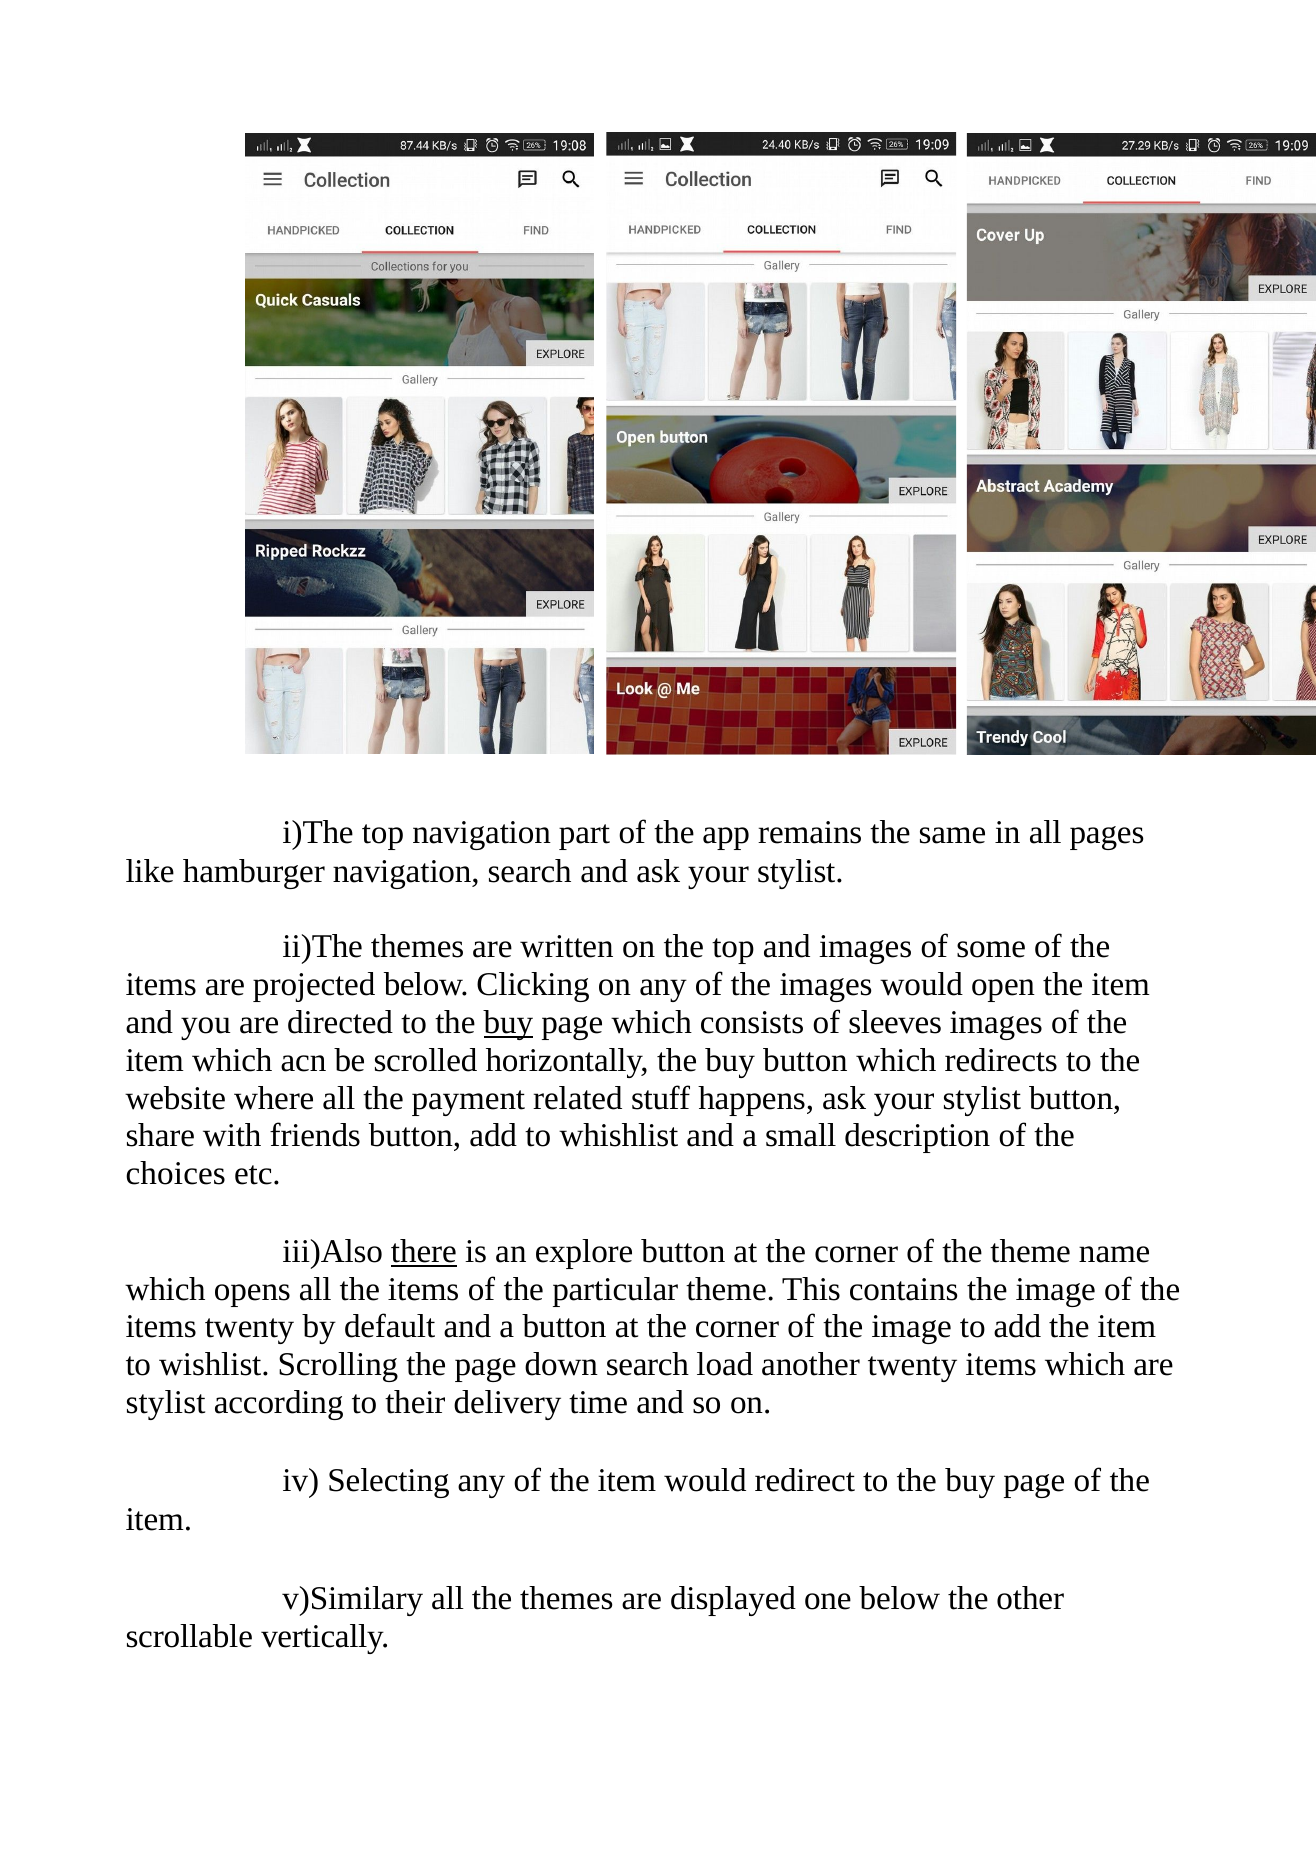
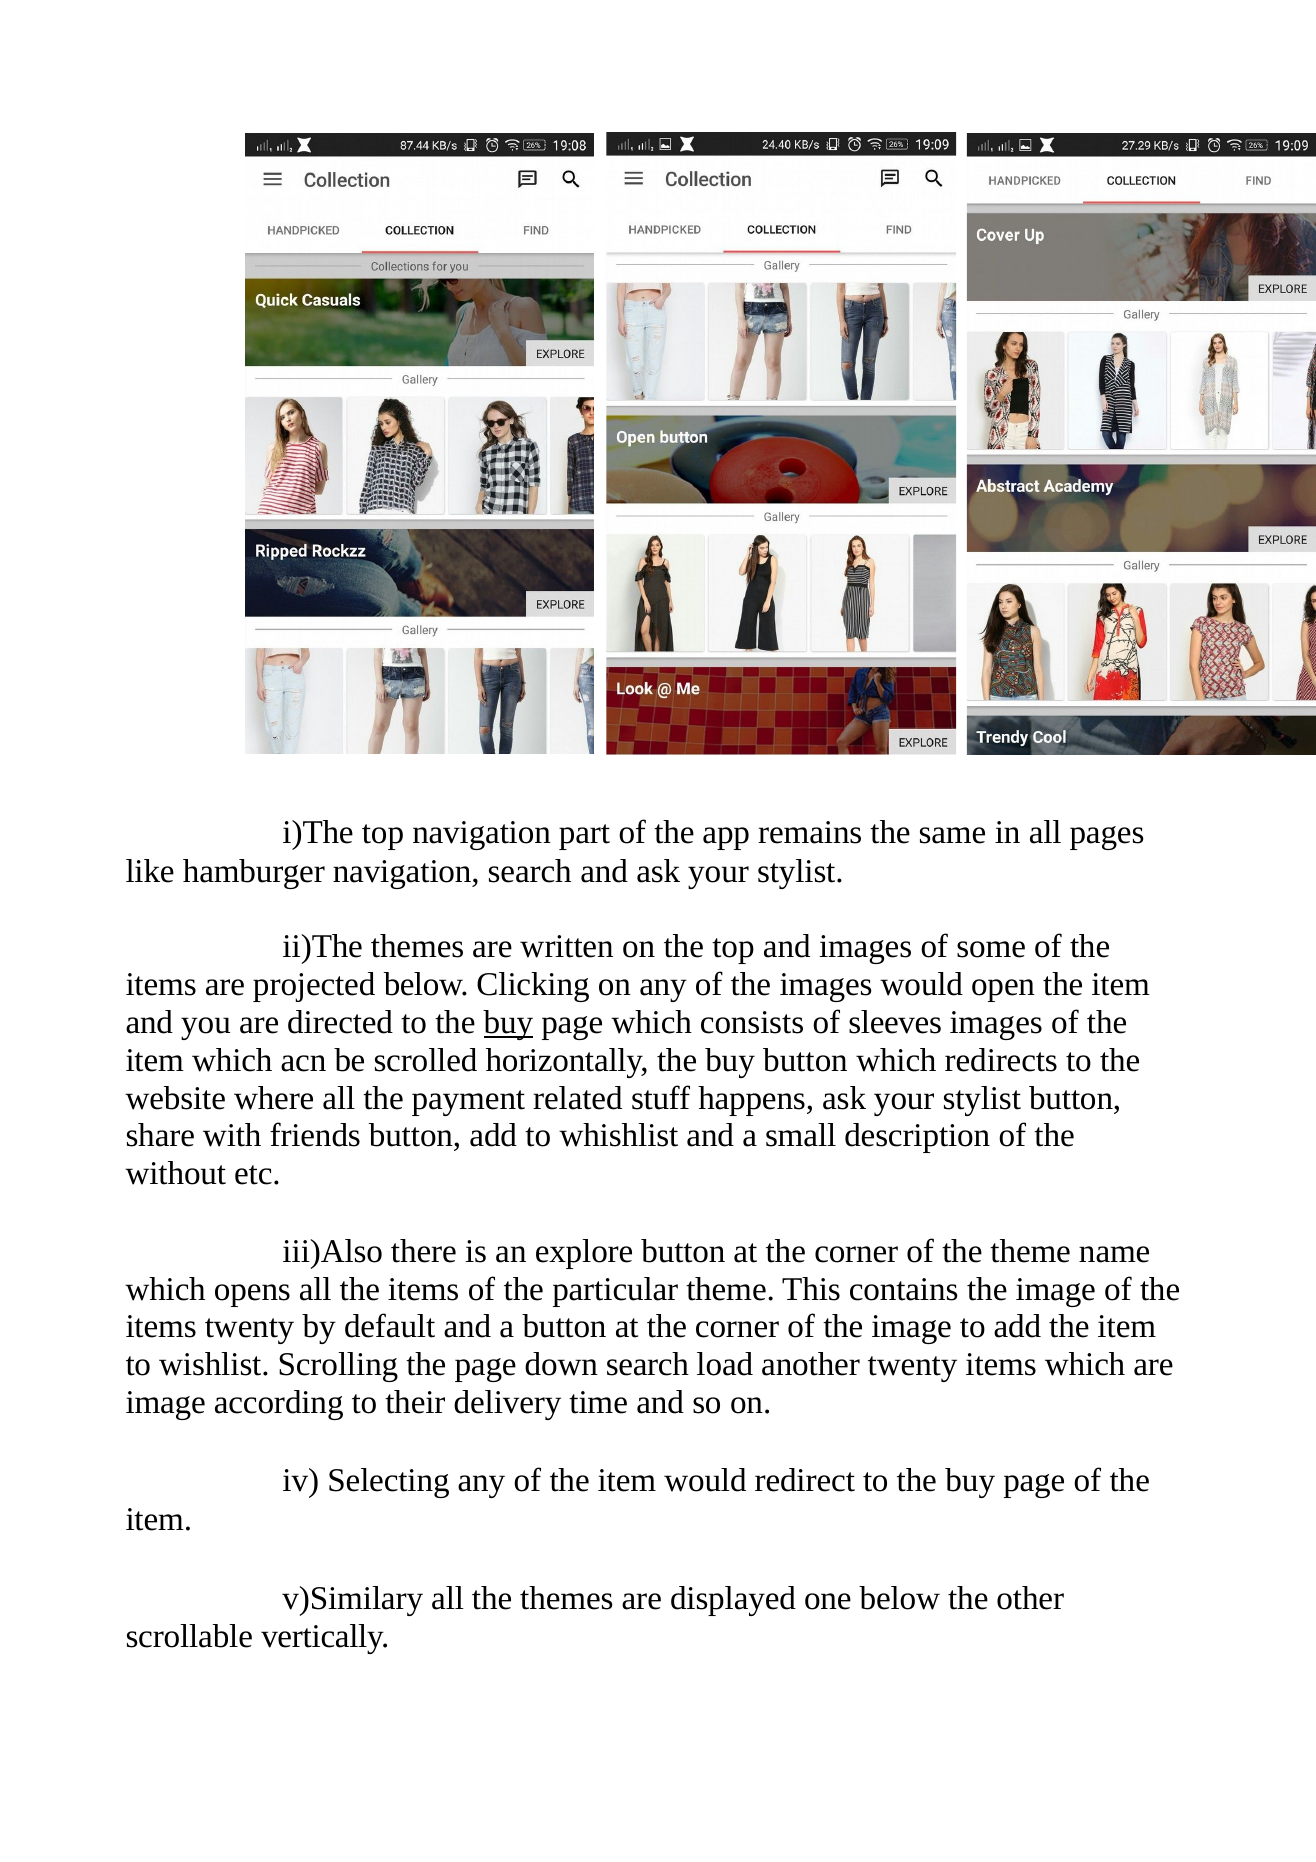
choices: choices -> without (176, 1174)
there underline: present -> none (424, 1252)
stylist: stylist -> image (166, 1403)
